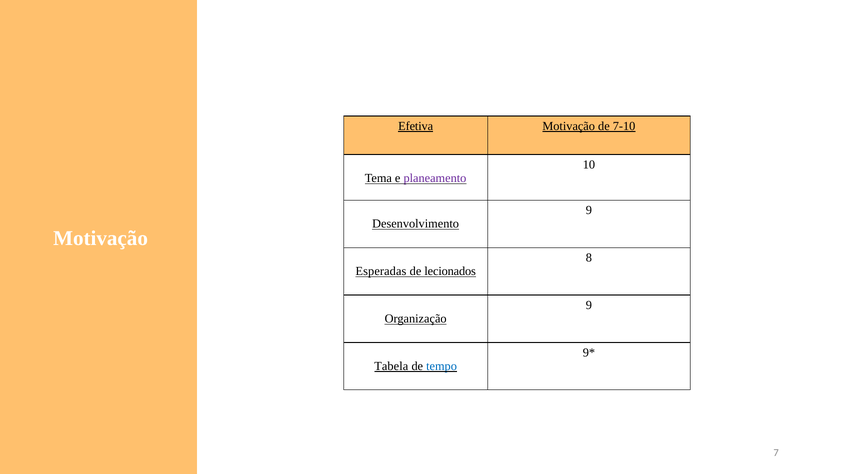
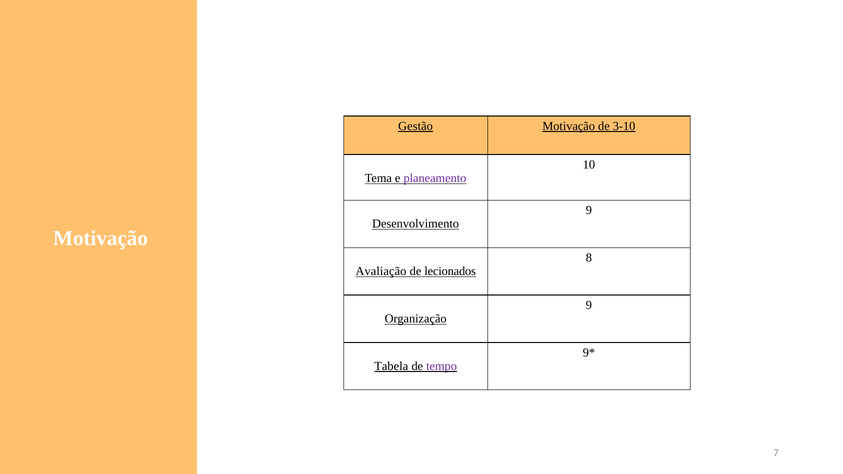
Efetiva: Efetiva -> Gestão (416, 126)
7-10: 7-10 -> 3-10 (624, 126)
Esperadas: Esperadas -> Avaliação (381, 271)
tempo colour: blue -> purple (442, 366)
